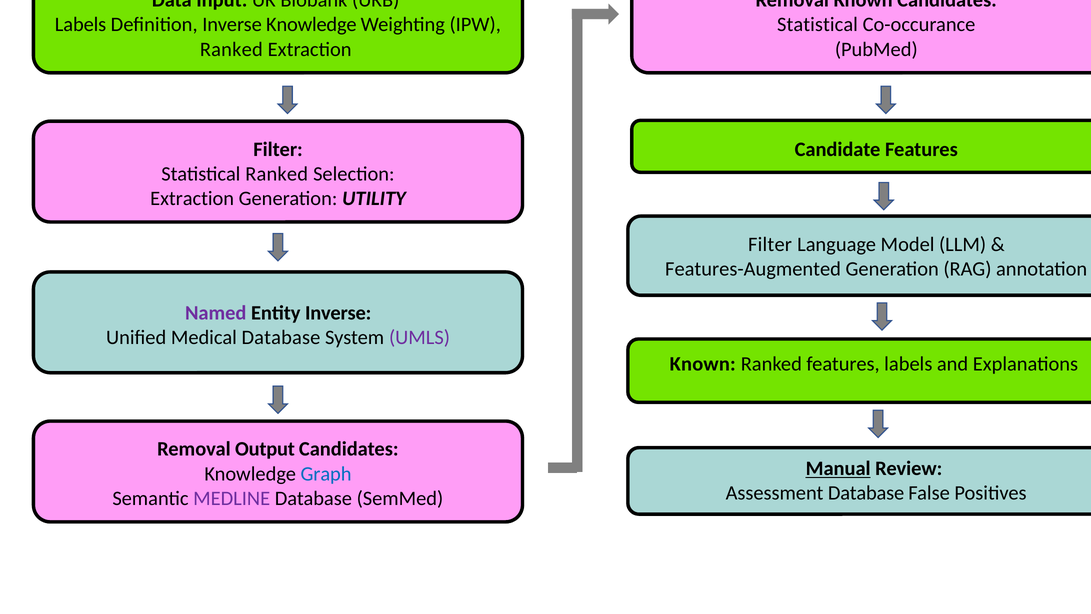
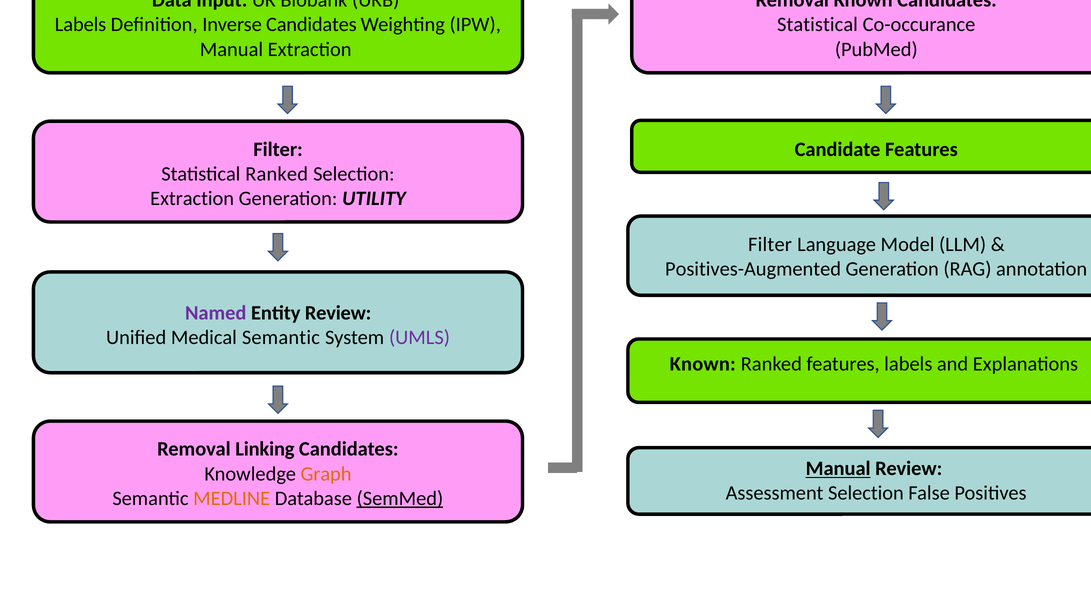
Inverse Knowledge: Knowledge -> Candidates (311, 25)
Ranked: Ranked -> Manual (231, 49)
Features-Augmented: Features-Augmented -> Positives-Augmented (753, 269)
Entity Inverse: Inverse -> Review (338, 313)
Medical Database: Database -> Semantic (281, 337)
Output: Output -> Linking (265, 449)
Graph colour: blue -> orange (326, 474)
Assessment Database: Database -> Selection (866, 493)
MEDLINE colour: purple -> orange (232, 498)
SemMed underline: none -> present (400, 498)
